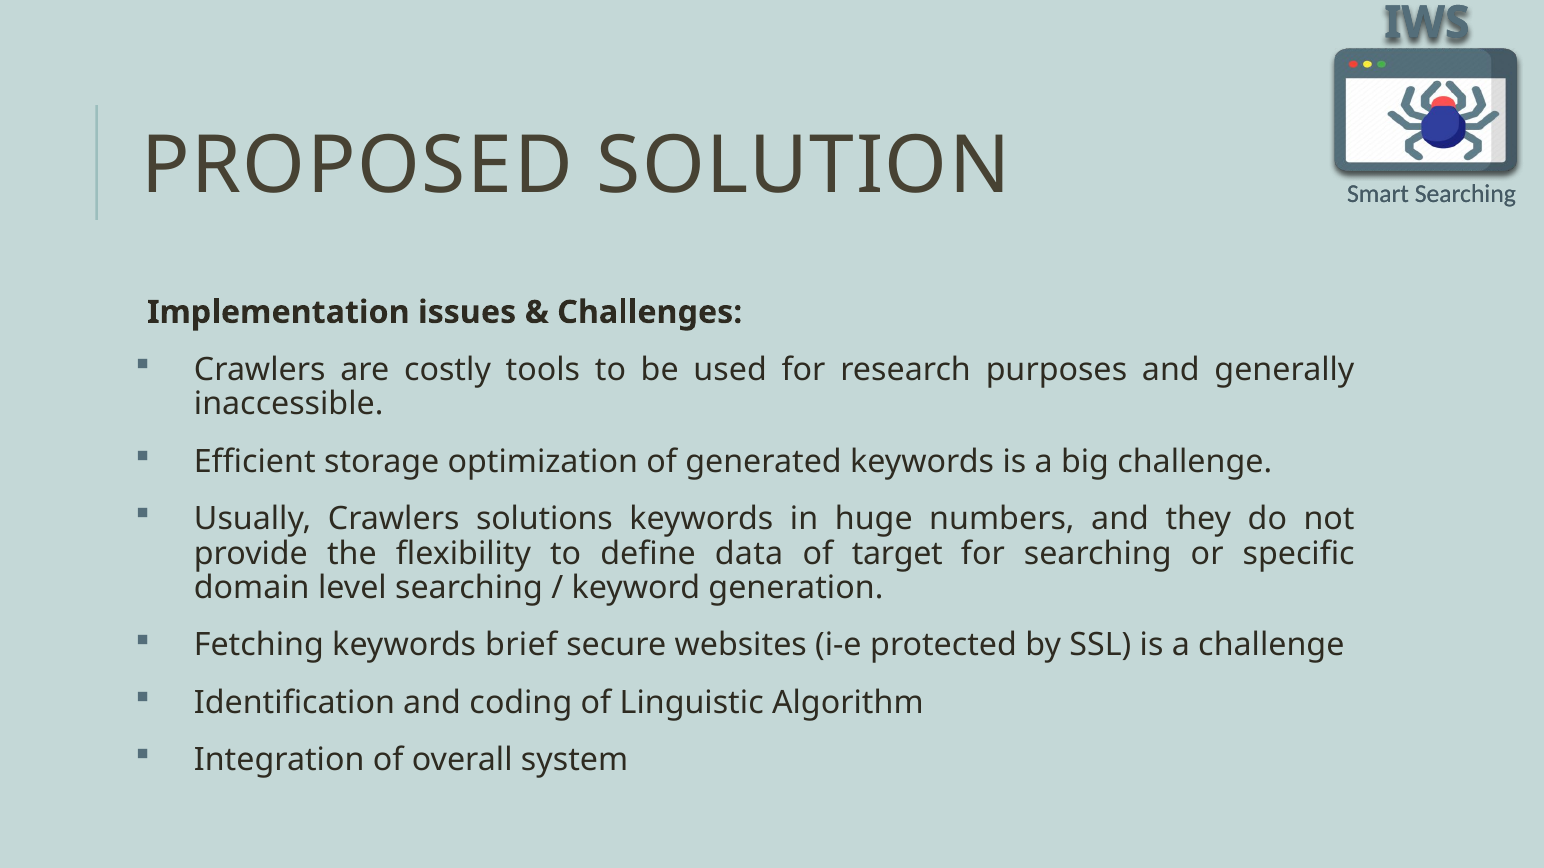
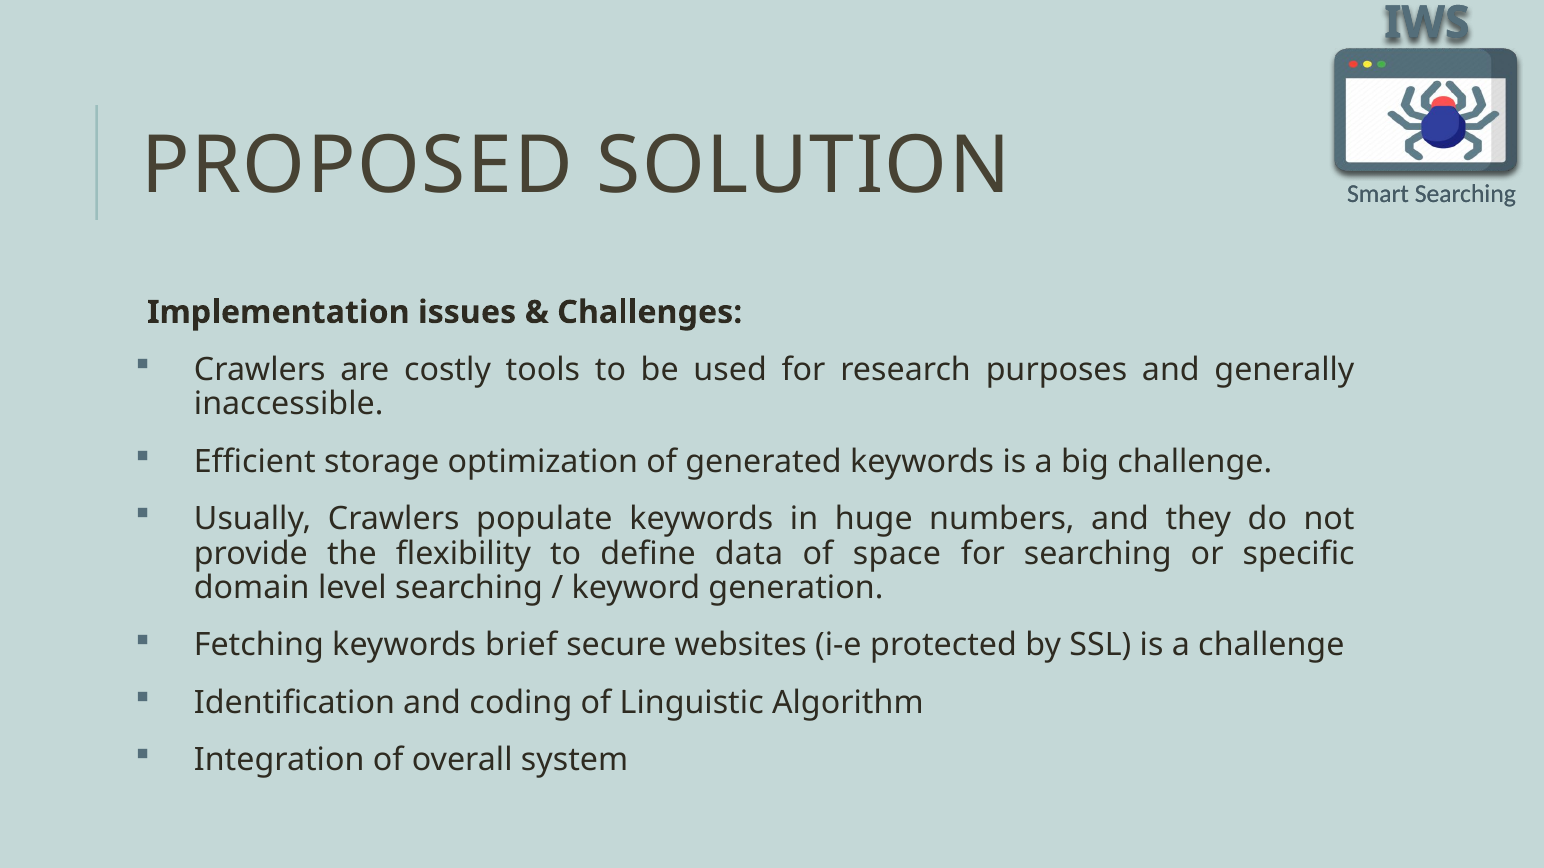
solutions: solutions -> populate (544, 519)
target: target -> space (897, 554)
